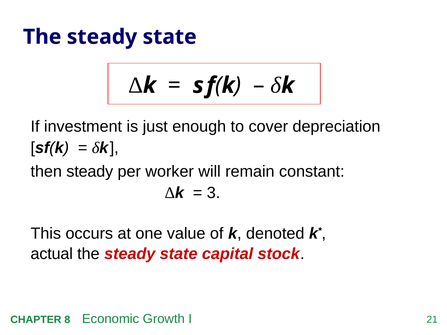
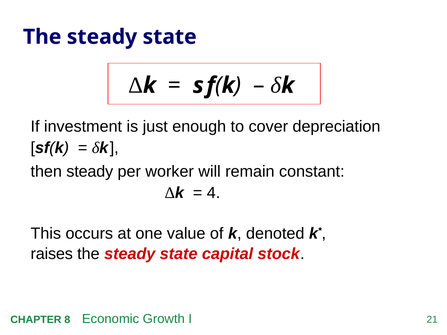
3: 3 -> 4 (214, 193)
actual: actual -> raises (52, 254)
